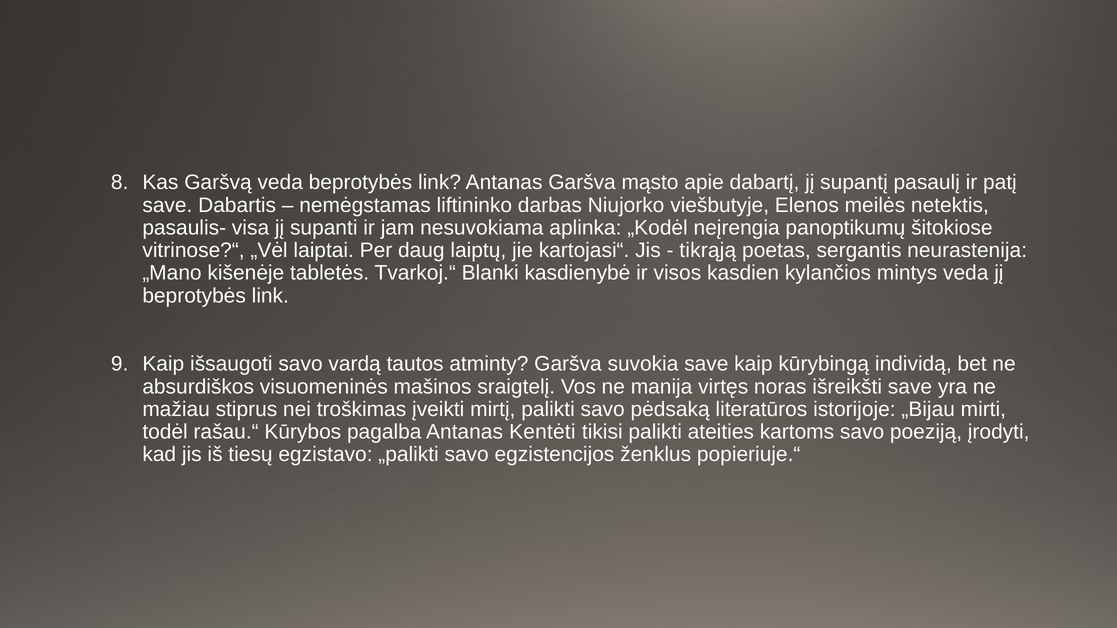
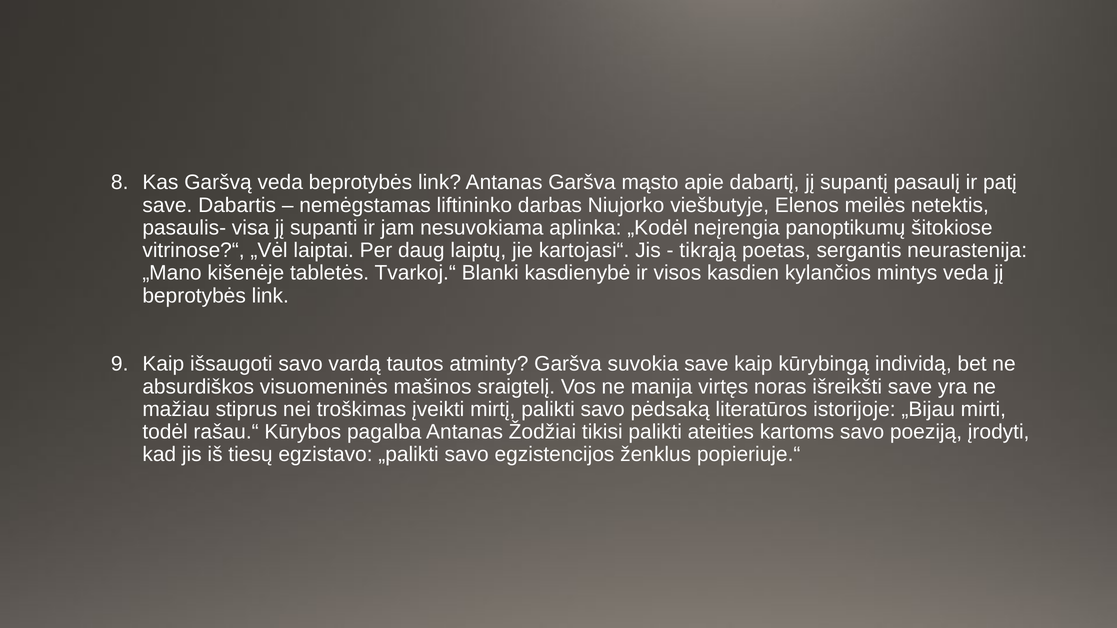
Kentėti: Kentėti -> Žodžiai (542, 432)
